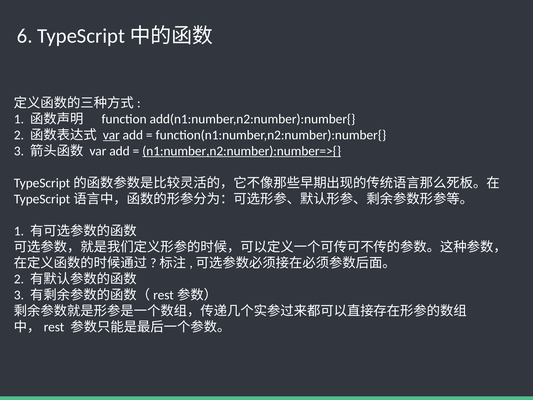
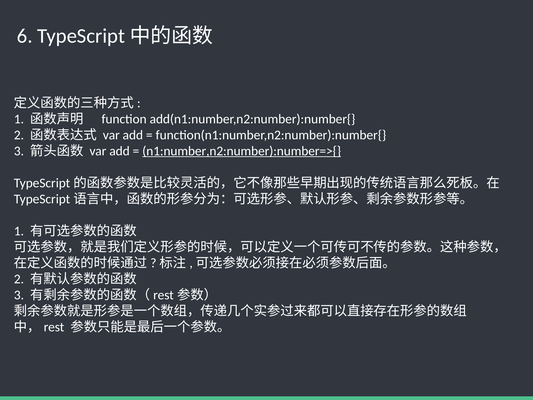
var underline: present -> none (111, 135)
